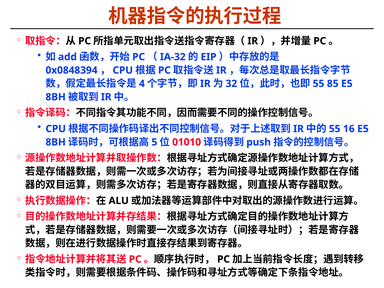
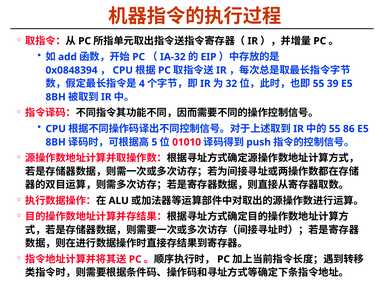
85: 85 -> 39 (333, 84)
16: 16 -> 86 (349, 129)
